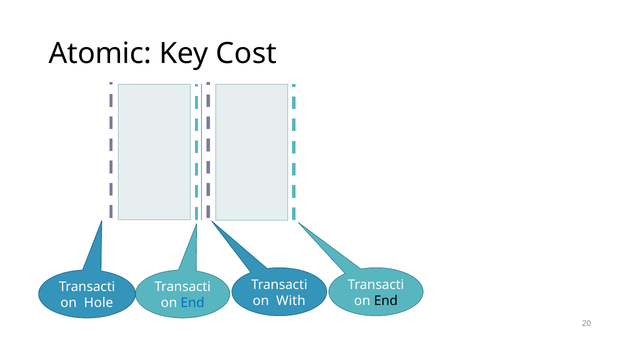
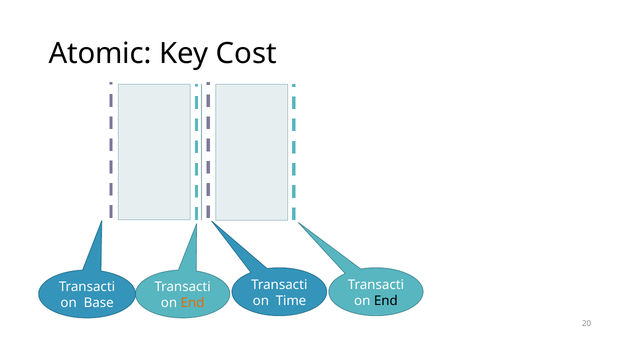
With: With -> Time (291, 301)
Hole: Hole -> Base (99, 303)
End colour: blue -> orange (193, 303)
